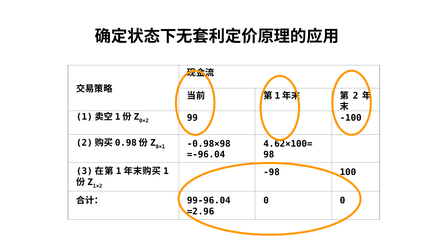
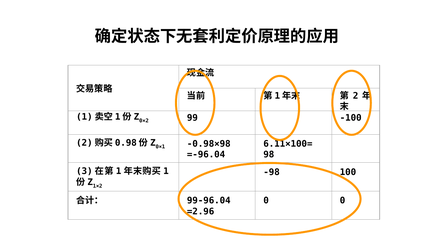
4.62×100=: 4.62×100= -> 6.11×100= (288, 144)
